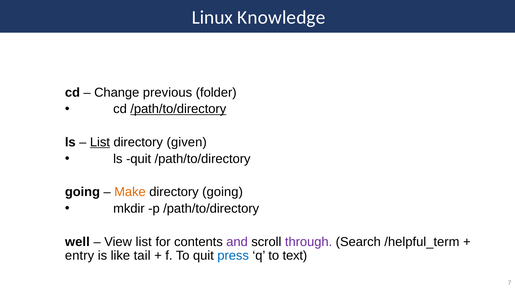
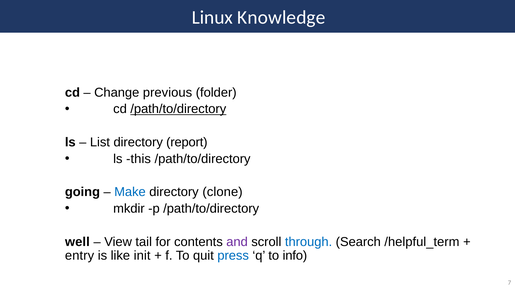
List underline: present -> none (100, 142)
given: given -> report (187, 142)
ls quit: quit -> this (139, 159)
Make colour: orange -> blue (130, 192)
directory going: going -> clone (223, 192)
View list: list -> tail (144, 242)
through colour: purple -> blue (309, 242)
tail: tail -> init (142, 255)
text: text -> info (295, 255)
